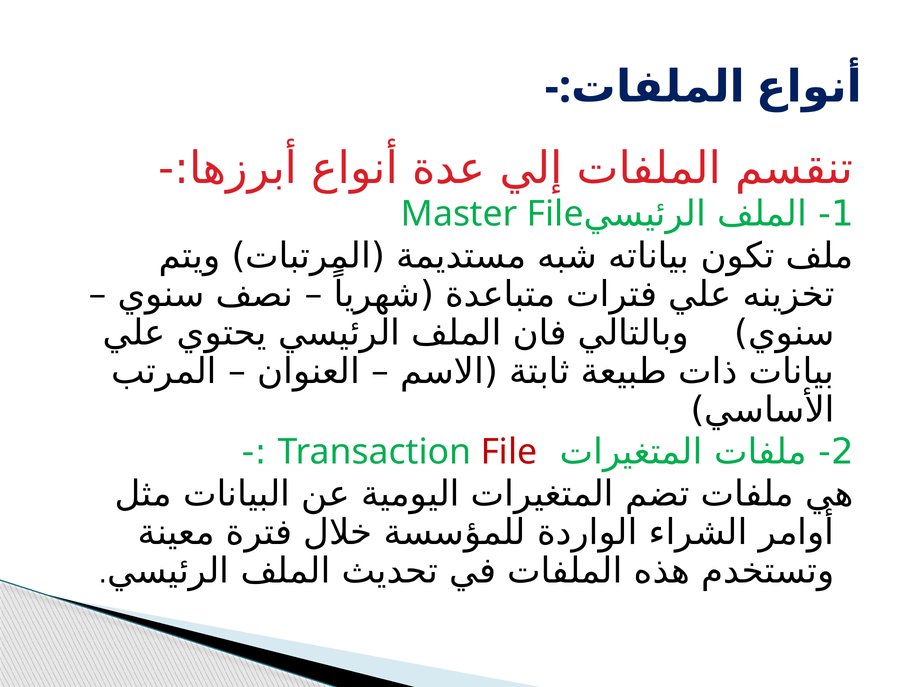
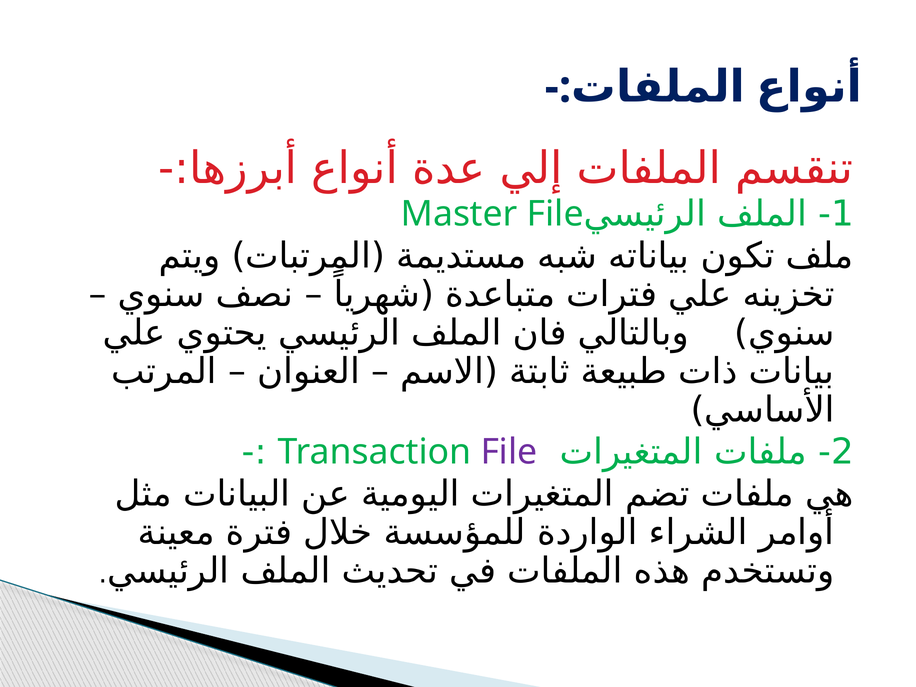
File colour: red -> purple (509, 452)
